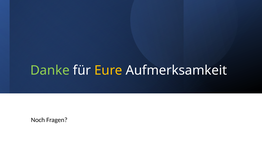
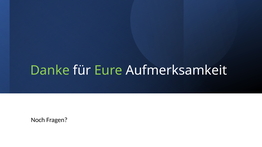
Eure colour: yellow -> light green (108, 71)
